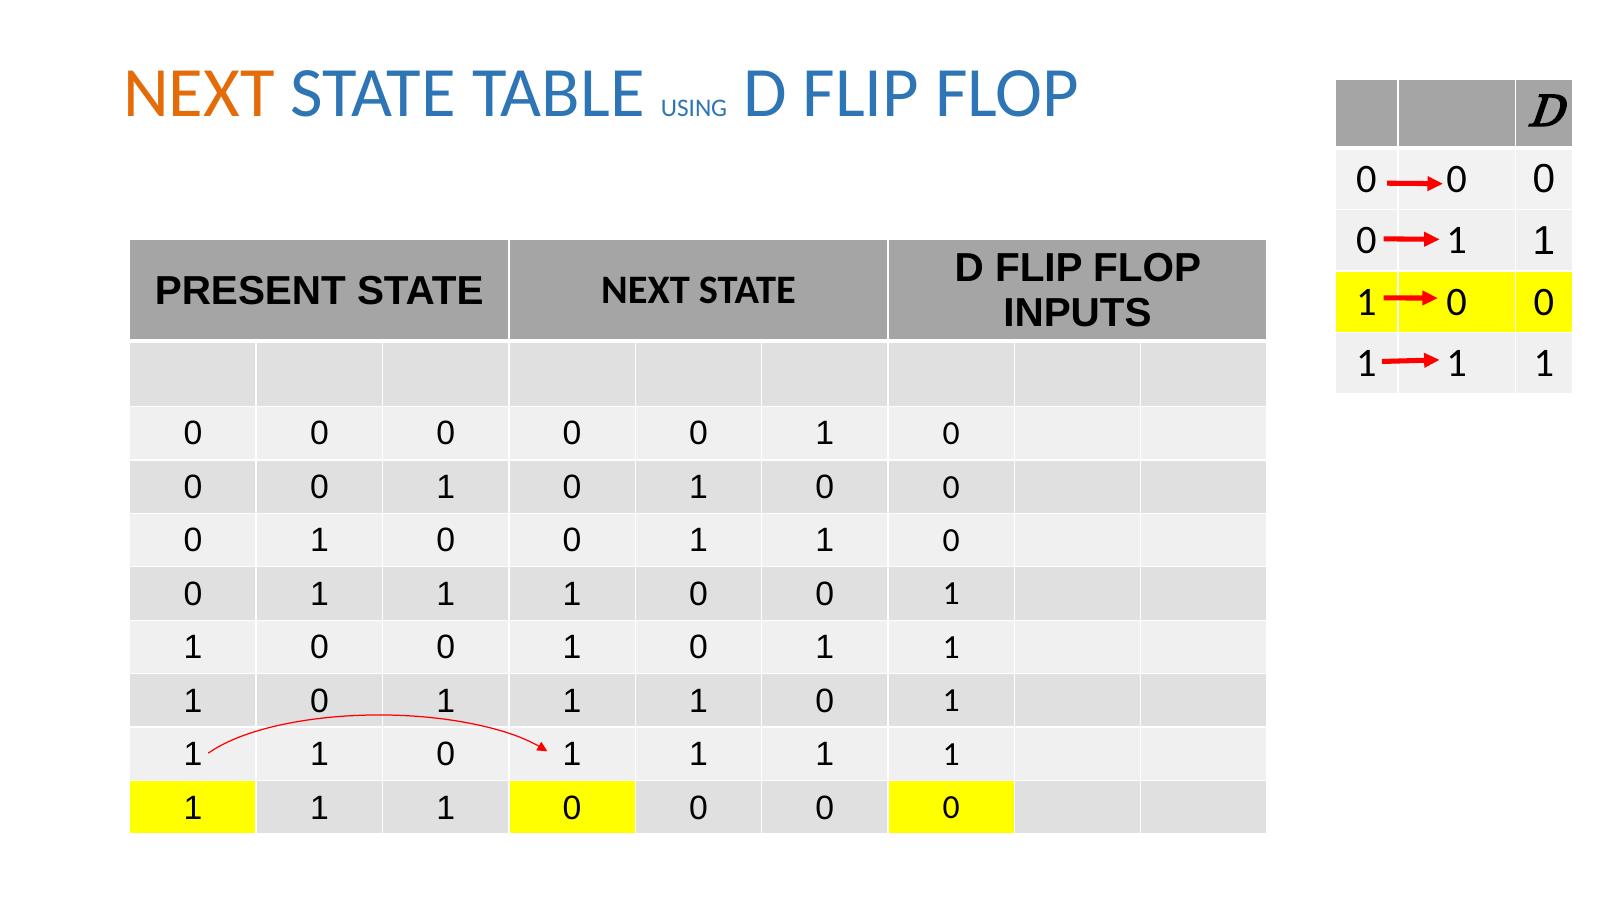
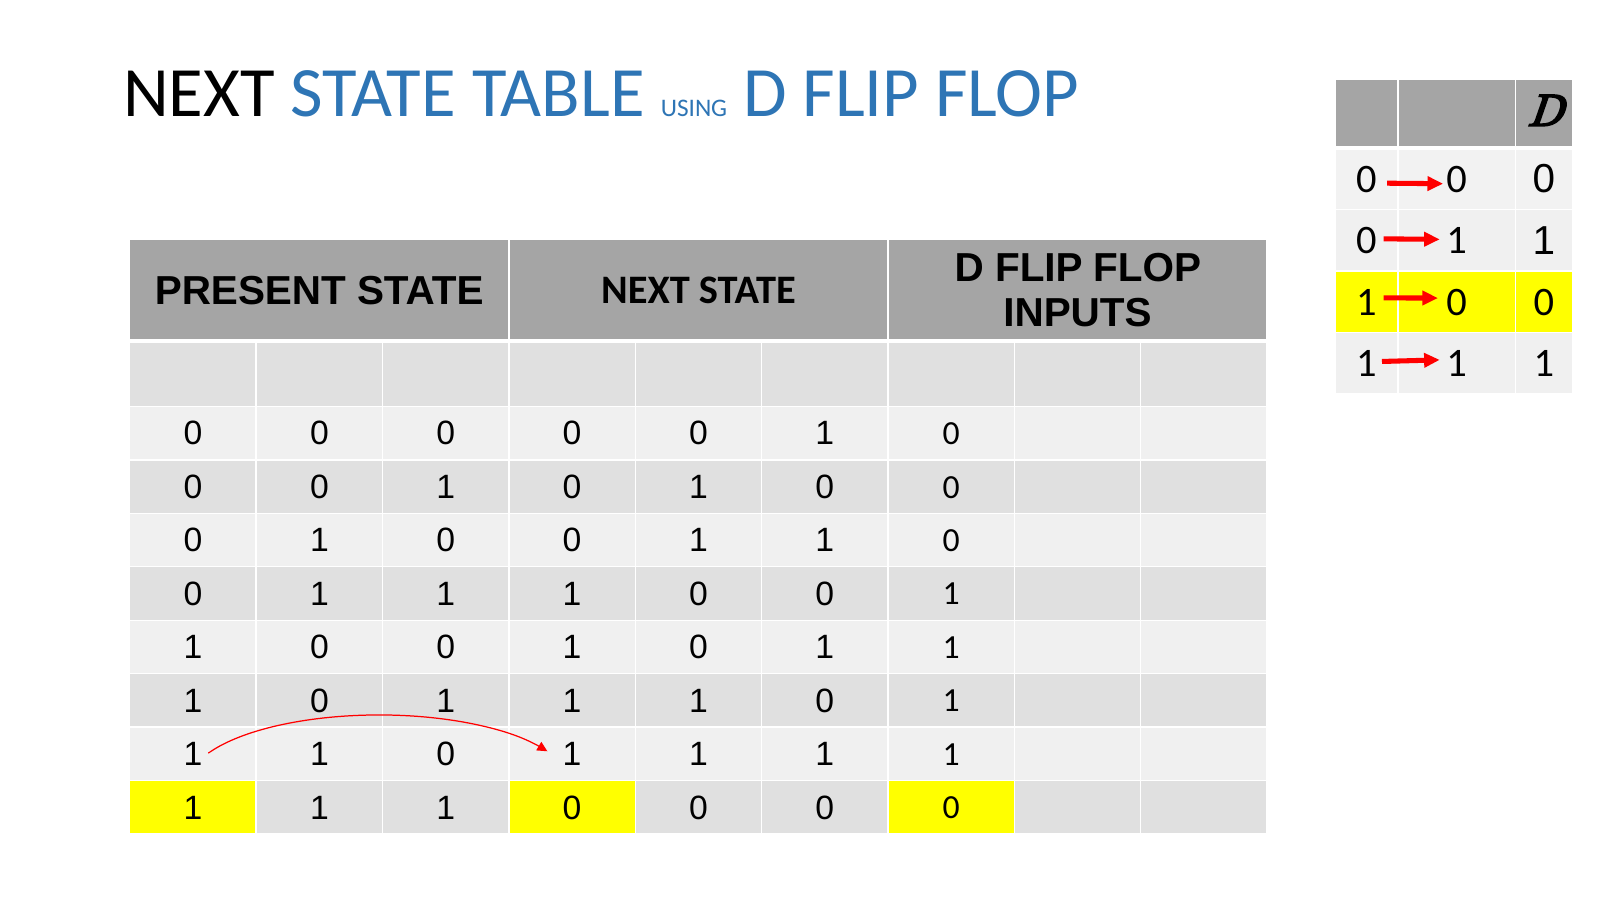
NEXT colour: orange -> black (199, 93)
